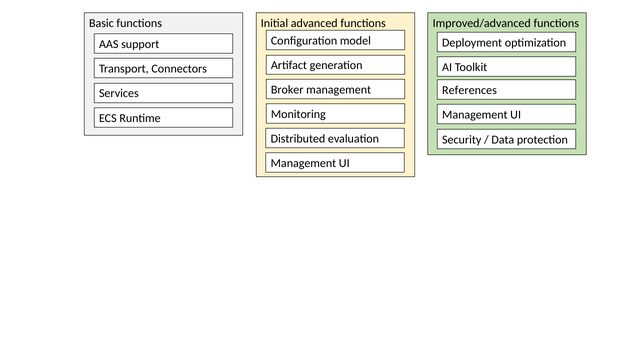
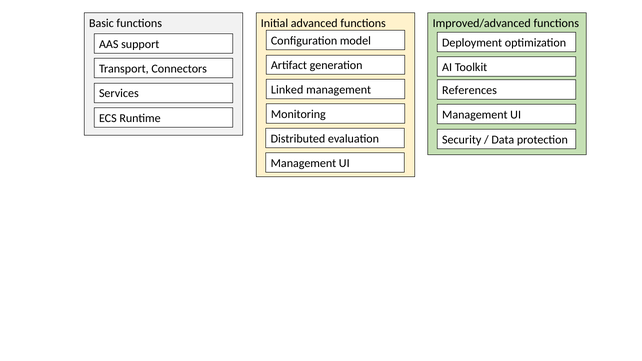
Broker: Broker -> Linked (287, 90)
